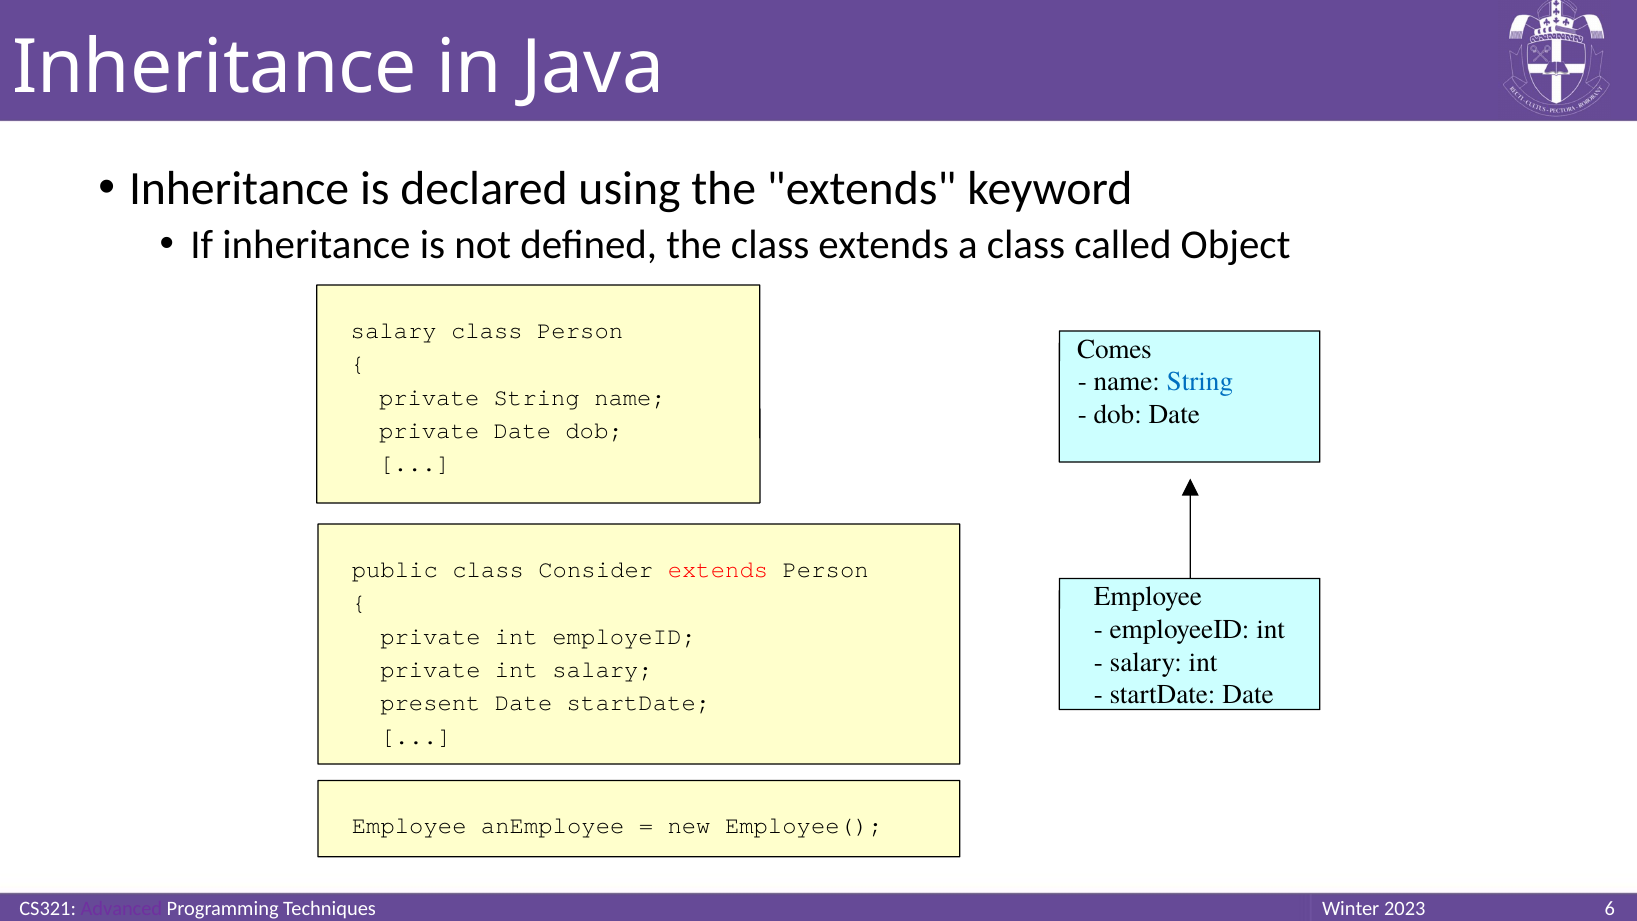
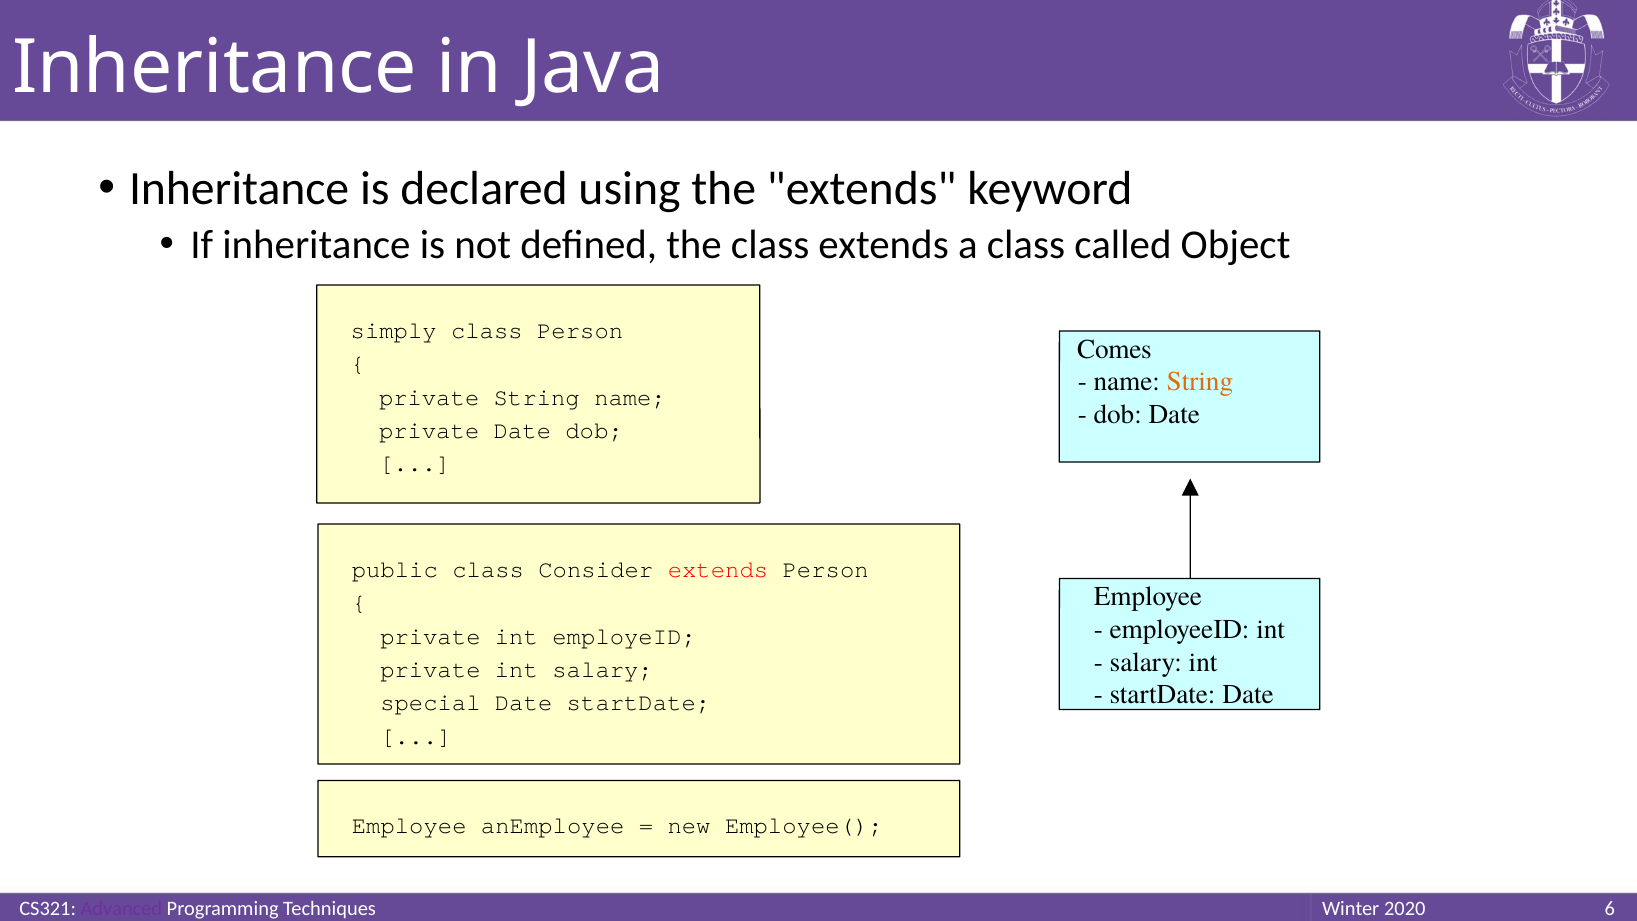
salary: salary -> simply (394, 330)
String colour: blue -> orange (1200, 382)
present: present -> special (430, 703)
2023: 2023 -> 2020 (1405, 909)
